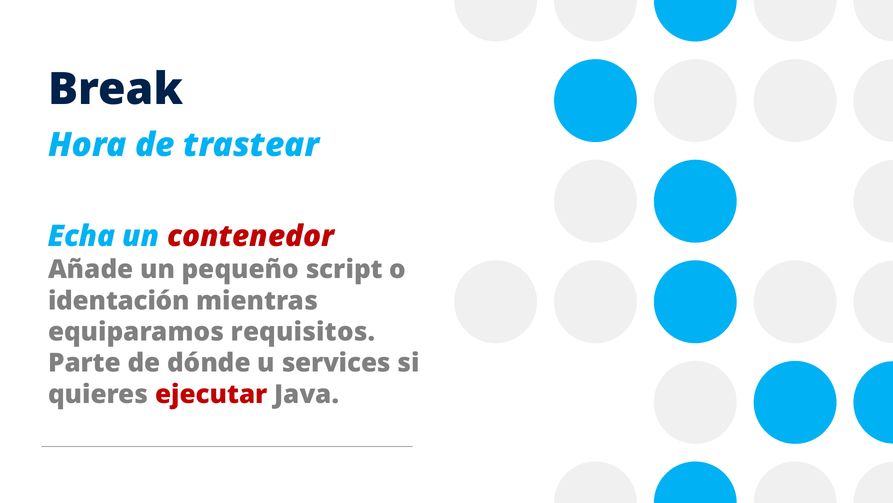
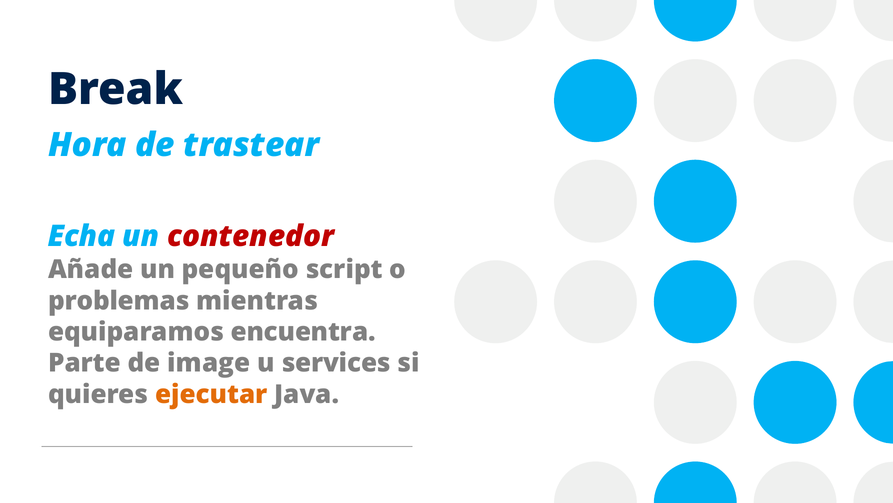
identación: identación -> problemas (119, 300)
requisitos: requisitos -> encuentra (303, 332)
dónde: dónde -> image (209, 363)
ejecutar colour: red -> orange (211, 394)
